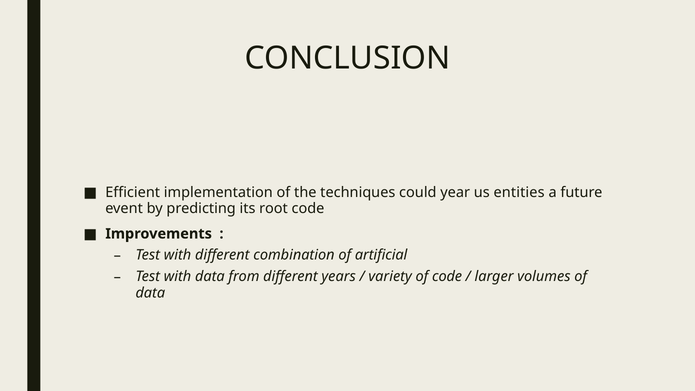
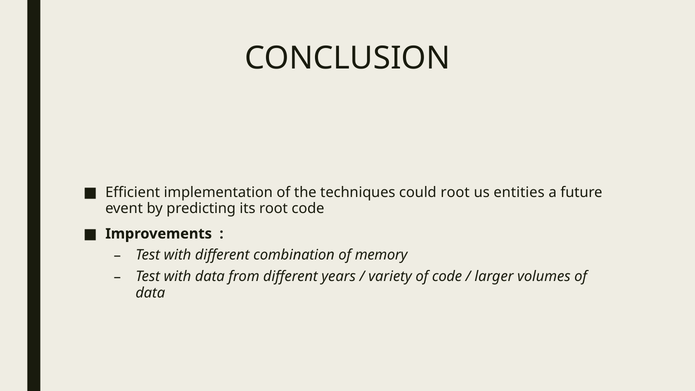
could year: year -> root (455, 192)
artificial: artificial -> memory (381, 255)
